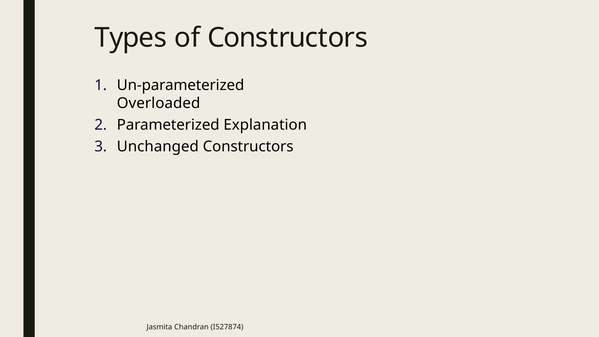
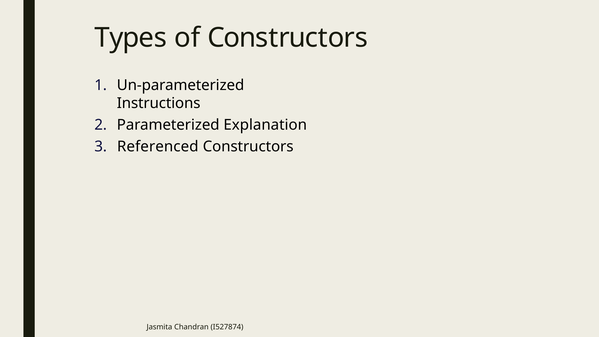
Overloaded: Overloaded -> Instructions (159, 103)
Unchanged: Unchanged -> Referenced (158, 146)
